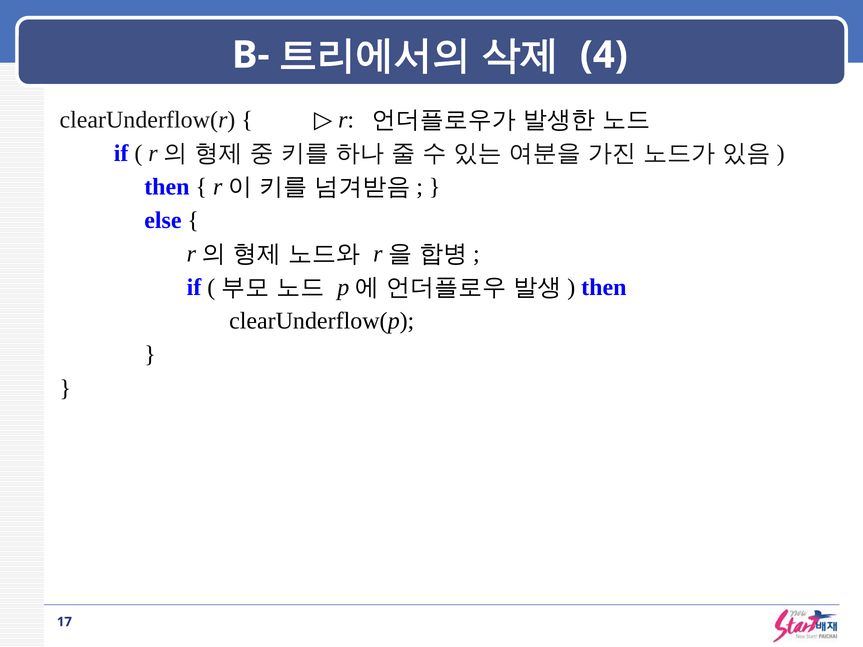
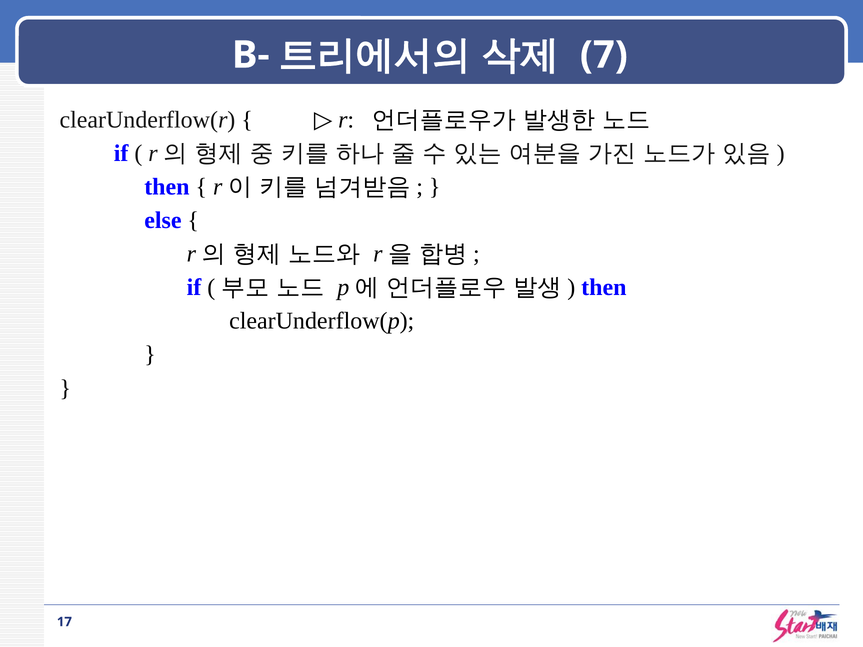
4: 4 -> 7 (604, 55)
